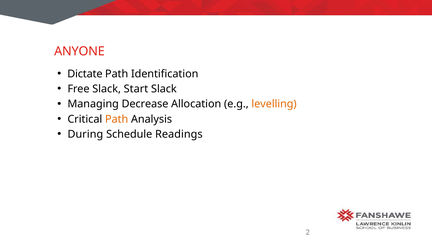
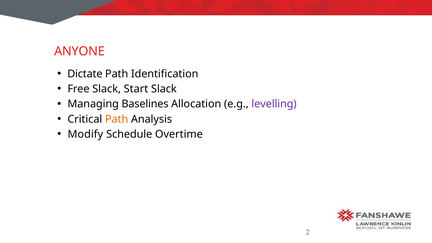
Decrease: Decrease -> Baselines (145, 104)
levelling colour: orange -> purple (274, 104)
During: During -> Modify (85, 134)
Readings: Readings -> Overtime (179, 134)
